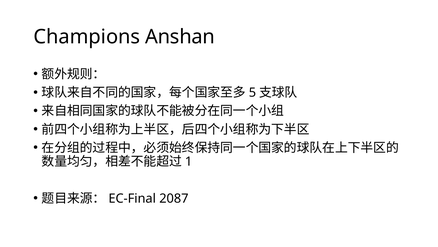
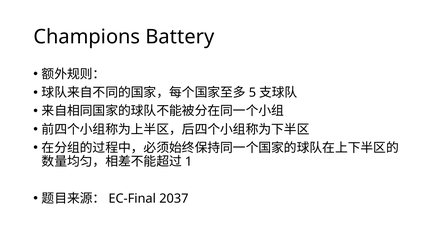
Anshan: Anshan -> Battery (180, 37)
2087: 2087 -> 2037 (174, 198)
